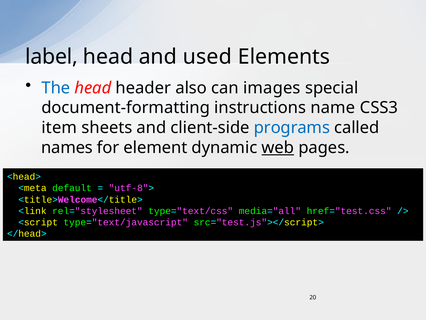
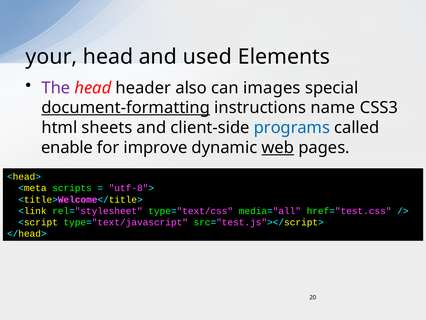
label: label -> your (51, 57)
The colour: blue -> purple (56, 88)
document-formatting underline: none -> present (126, 108)
item: item -> html (59, 128)
names: names -> enable (67, 147)
element: element -> improve (156, 147)
default: default -> scripts (72, 188)
